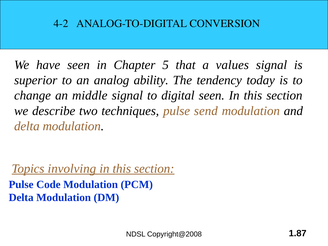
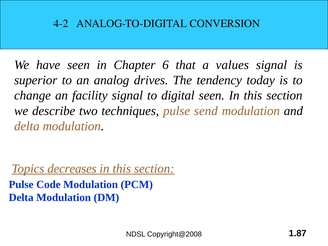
5: 5 -> 6 (166, 65)
ability: ability -> drives (151, 80)
middle: middle -> facility (90, 95)
involving: involving -> decreases (72, 169)
